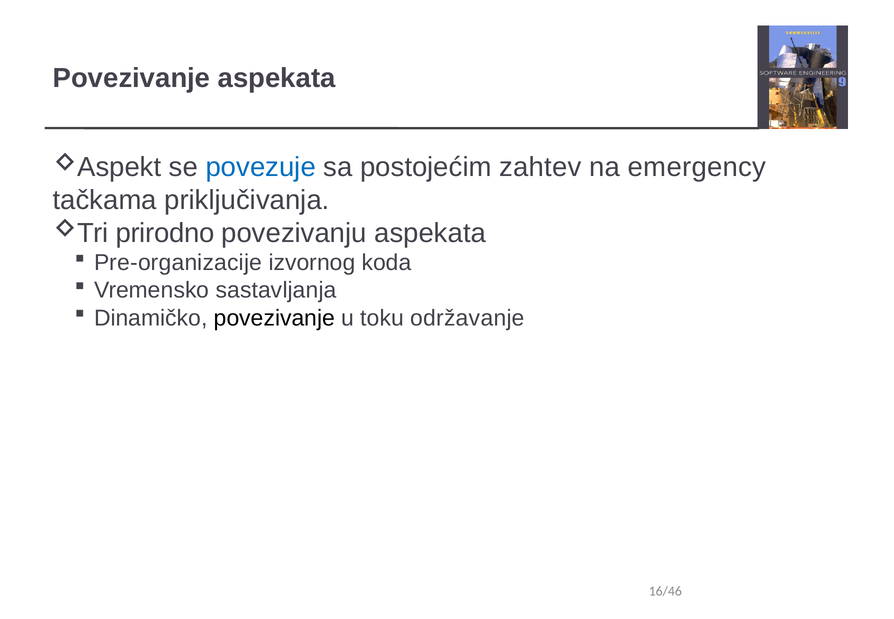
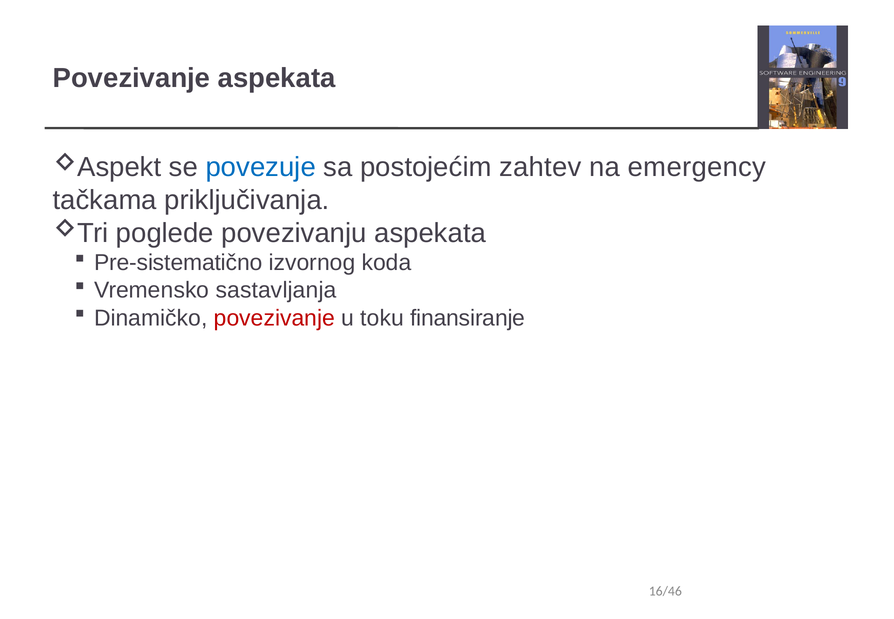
prirodno: prirodno -> poglede (165, 233)
Pre-organizacije: Pre-organizacije -> Pre-sistematično (178, 263)
povezivanje colour: black -> red (274, 318)
održavanje: održavanje -> finansiranje (468, 318)
